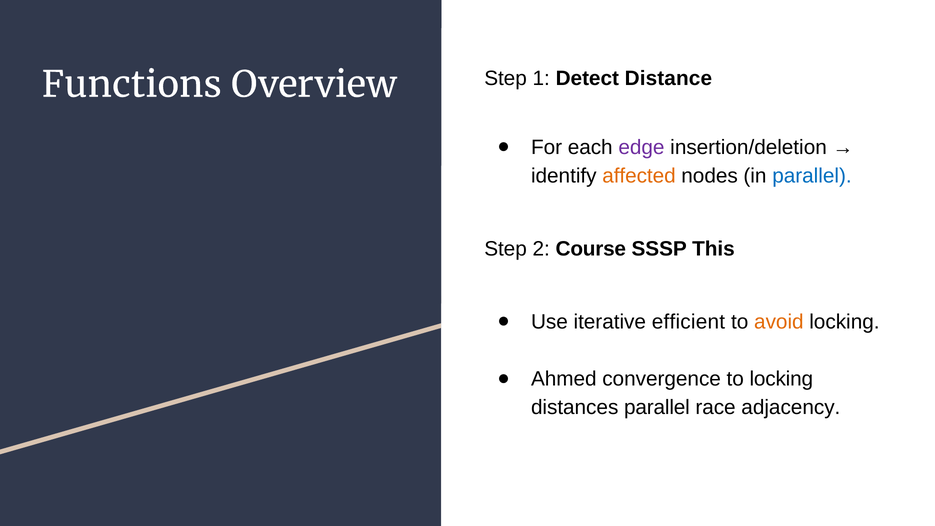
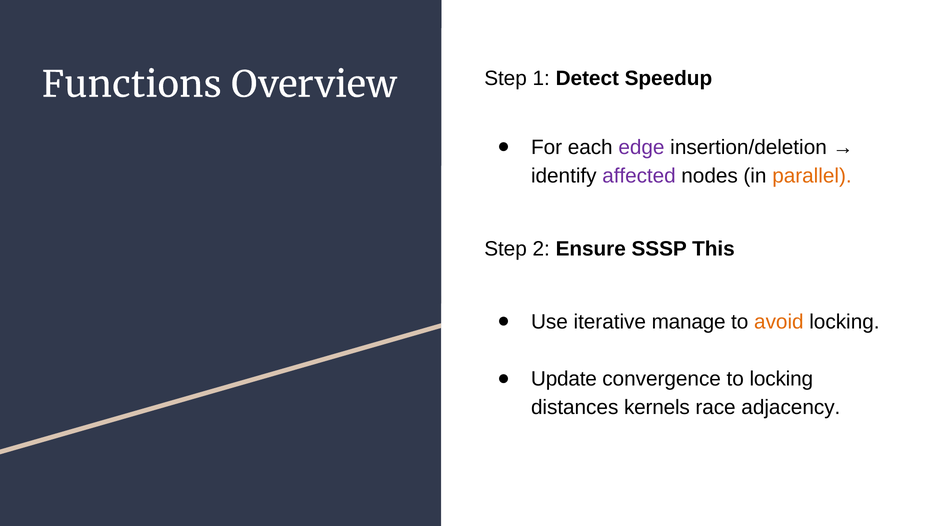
Distance: Distance -> Speedup (668, 78)
affected colour: orange -> purple (639, 176)
parallel colour: blue -> orange (812, 176)
Course: Course -> Ensure (591, 249)
efficient: efficient -> manage (689, 322)
Ahmed: Ahmed -> Update (564, 379)
distances parallel: parallel -> kernels (657, 408)
